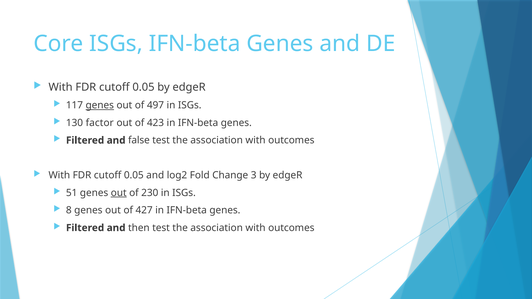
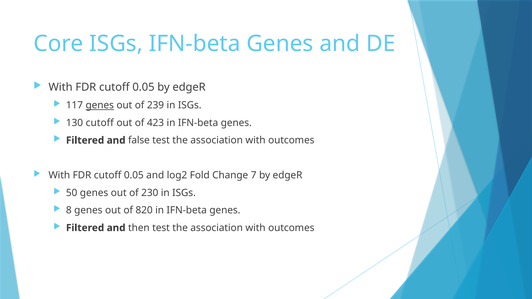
497: 497 -> 239 (155, 105)
130 factor: factor -> cutoff (100, 123)
3: 3 -> 7 (254, 175)
51: 51 -> 50 (72, 193)
out underline: present -> none (119, 193)
427: 427 -> 820 (144, 211)
